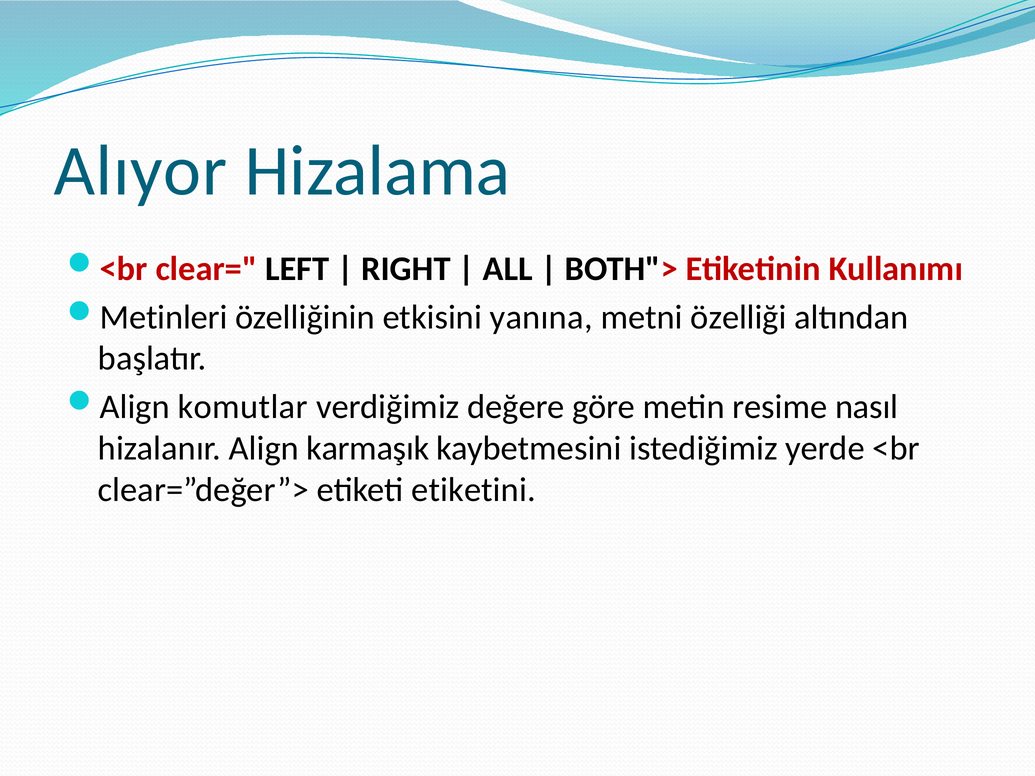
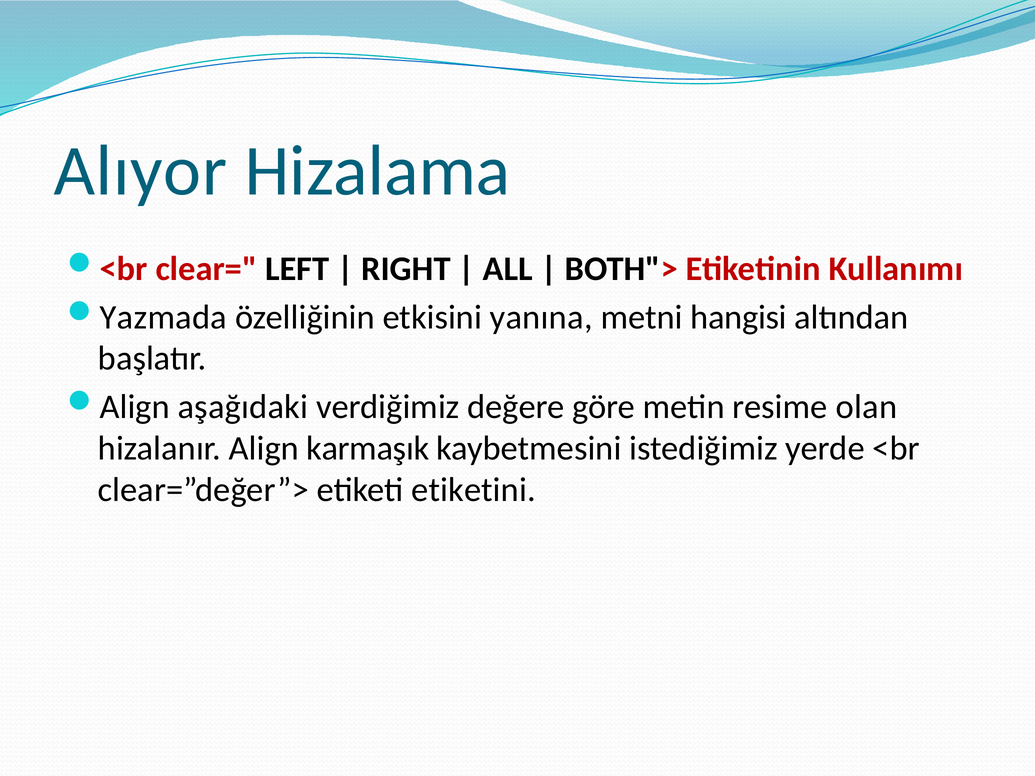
Metinleri: Metinleri -> Yazmada (163, 317)
özelliği: özelliği -> hangisi (739, 317)
komutlar: komutlar -> aşağıdaki (243, 407)
nasıl: nasıl -> olan (866, 407)
